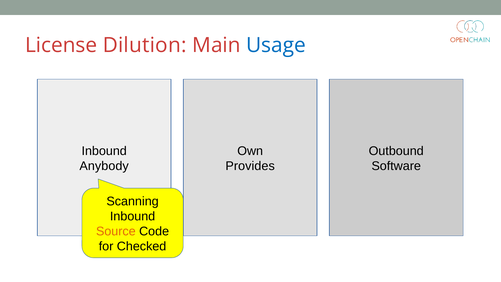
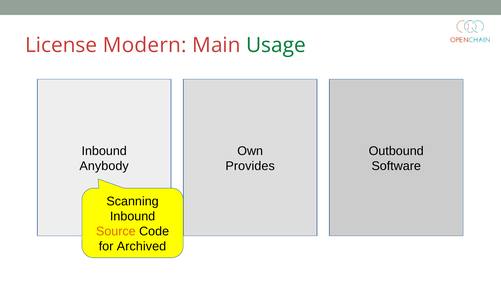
Dilution: Dilution -> Modern (145, 45)
Usage colour: blue -> green (276, 45)
Checked: Checked -> Archived (142, 246)
